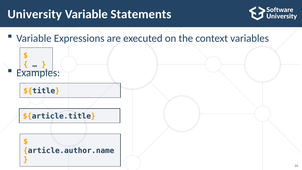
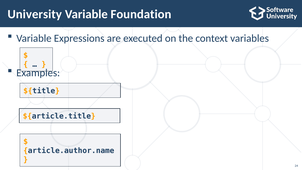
Statements: Statements -> Foundation (141, 14)
